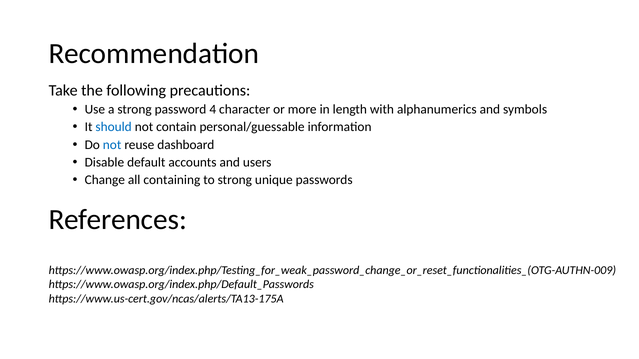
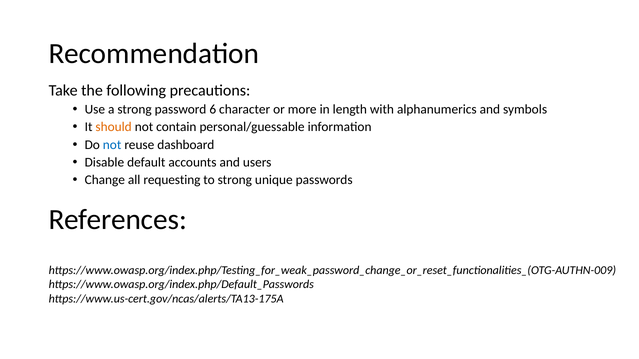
4: 4 -> 6 (213, 109)
should colour: blue -> orange (114, 127)
containing: containing -> requesting (172, 180)
